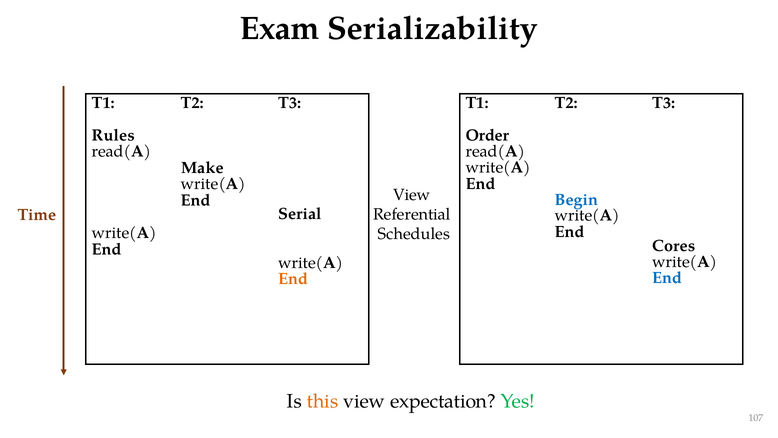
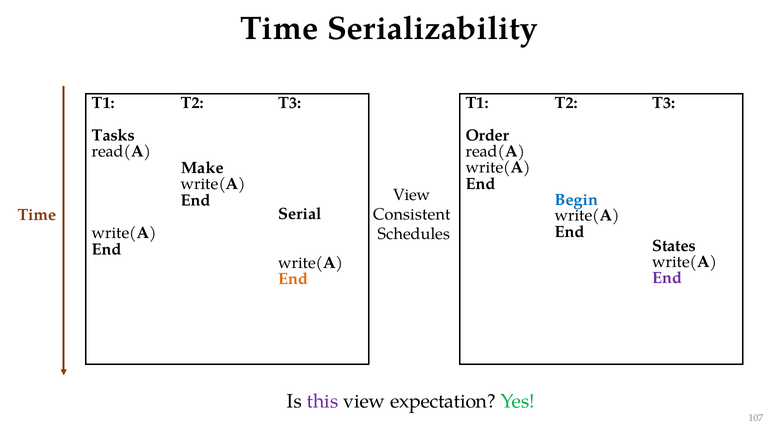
Exam: Exam -> Time (279, 29)
Rules: Rules -> Tasks (113, 135)
Referential: Referential -> Consistent (412, 214)
Cores: Cores -> States (674, 246)
End colour: blue -> purple (667, 278)
this colour: orange -> purple (322, 401)
